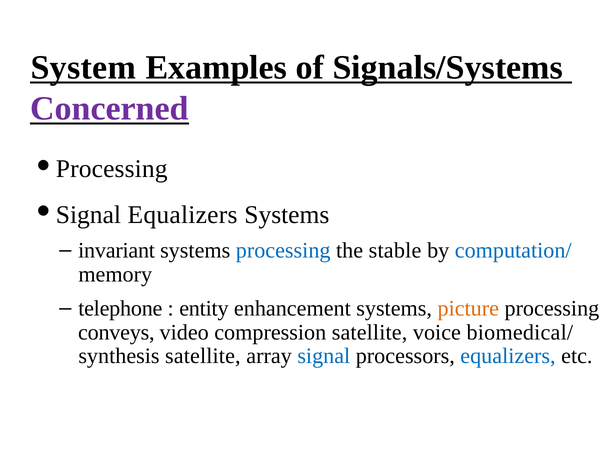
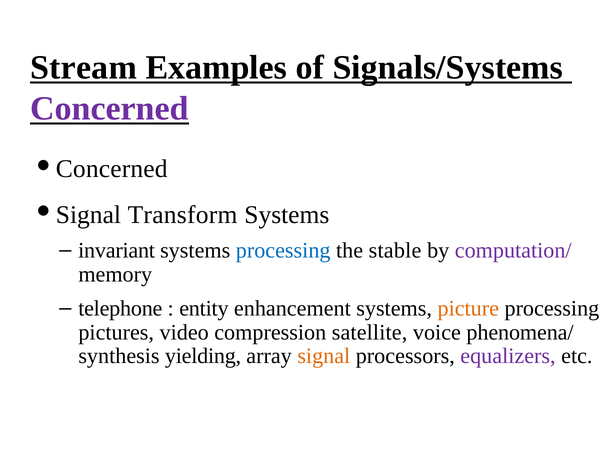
System: System -> Stream (84, 68)
Processing: Processing -> Concerned (112, 169)
Signal Equalizers: Equalizers -> Transform (183, 215)
computation/ colour: blue -> purple (513, 251)
conveys: conveys -> pictures (116, 333)
biomedical/: biomedical/ -> phenomena/ (520, 333)
synthesis satellite: satellite -> yielding (203, 357)
signal colour: blue -> orange (324, 357)
equalizers colour: blue -> purple (508, 357)
